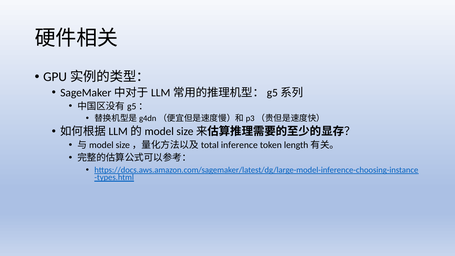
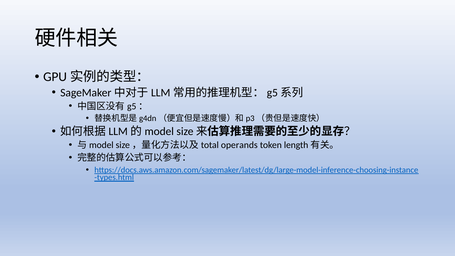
inference: inference -> operands (239, 145)
